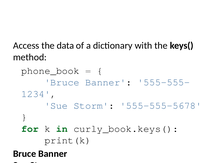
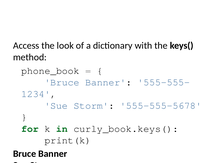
data: data -> look (65, 46)
